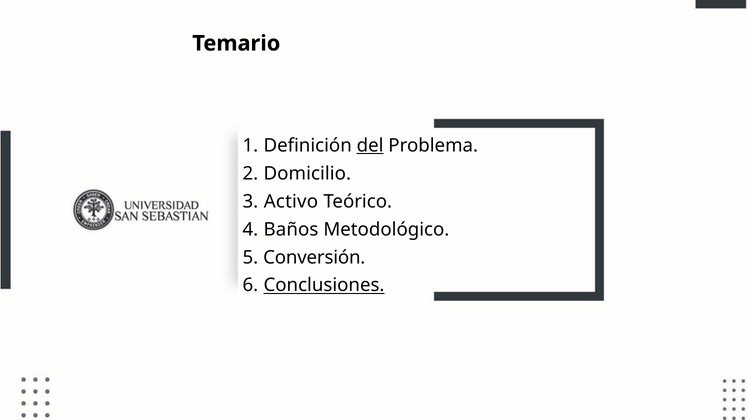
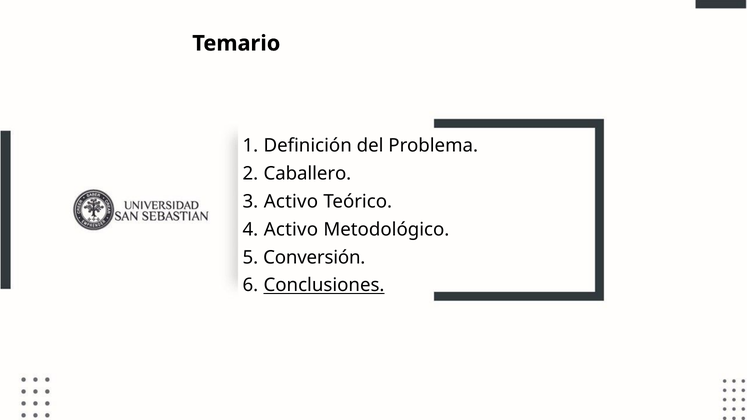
del underline: present -> none (370, 146)
Domicilio: Domicilio -> Caballero (307, 174)
Baños: Baños -> Activo (291, 230)
